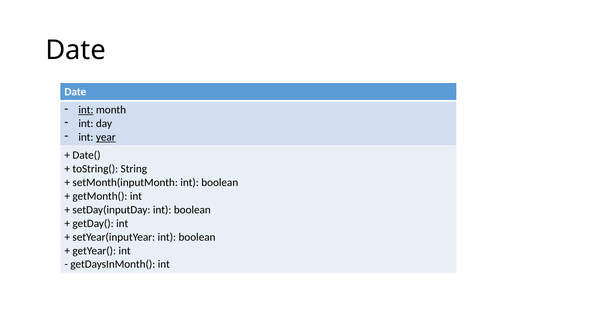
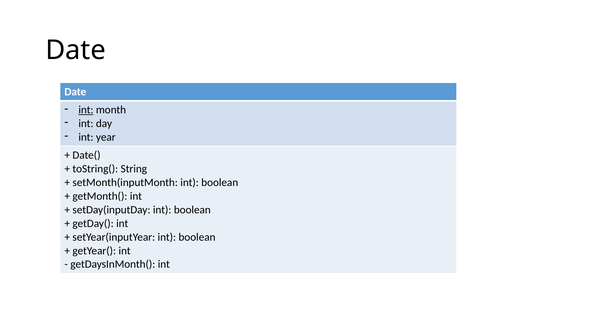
year underline: present -> none (106, 137)
